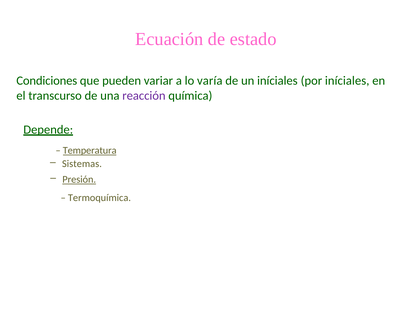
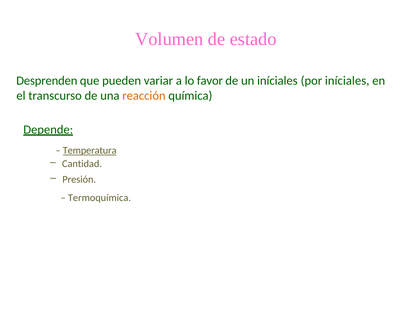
Ecuación: Ecuación -> Volumen (169, 39)
Condiciones: Condiciones -> Desprenden (47, 81)
varía: varía -> favor (210, 81)
reacción colour: purple -> orange (144, 96)
Sistemas: Sistemas -> Cantidad (82, 164)
Presión underline: present -> none (79, 180)
